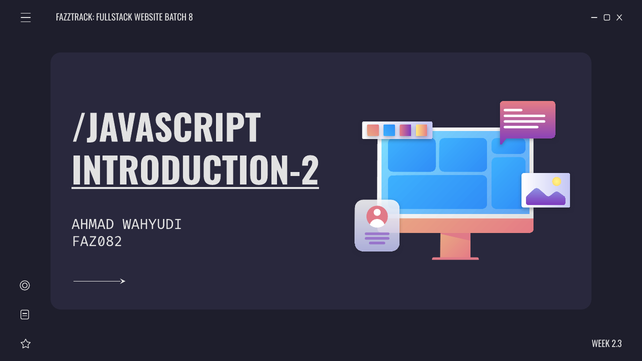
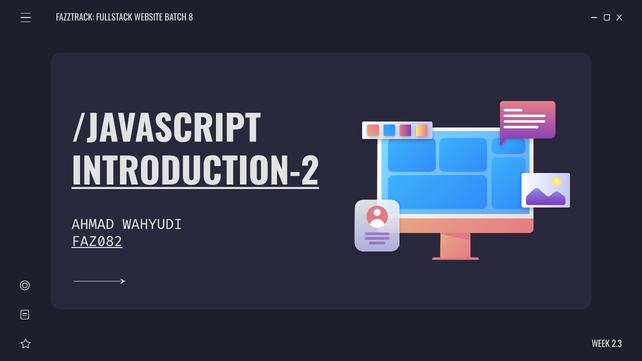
FAZ082 underline: none -> present (97, 241)
